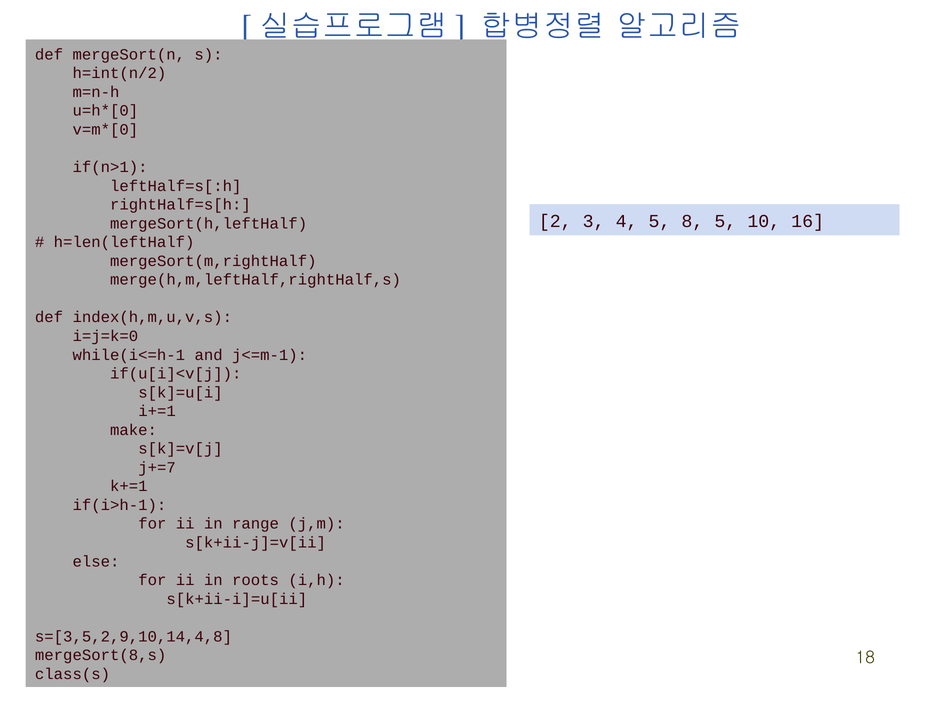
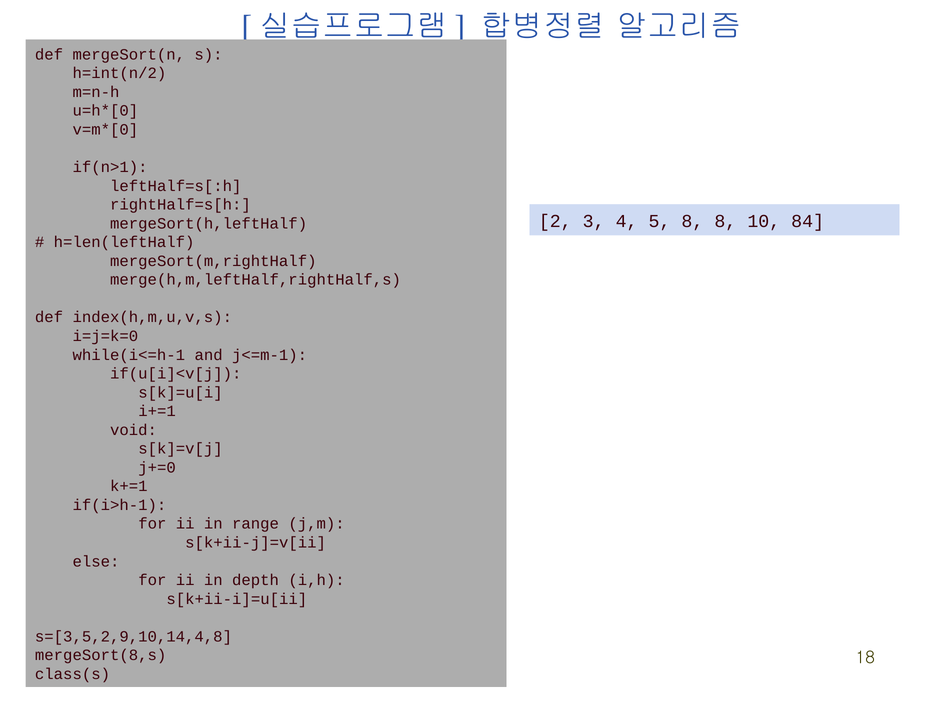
8 5: 5 -> 8 (725, 221)
16: 16 -> 84 (808, 221)
make: make -> void (134, 430)
j+=7: j+=7 -> j+=0 (157, 468)
roots: roots -> depth (256, 580)
